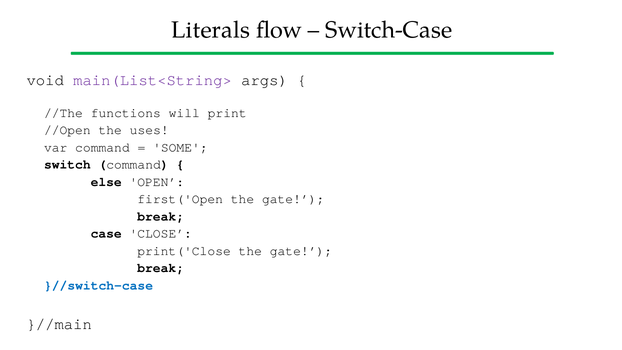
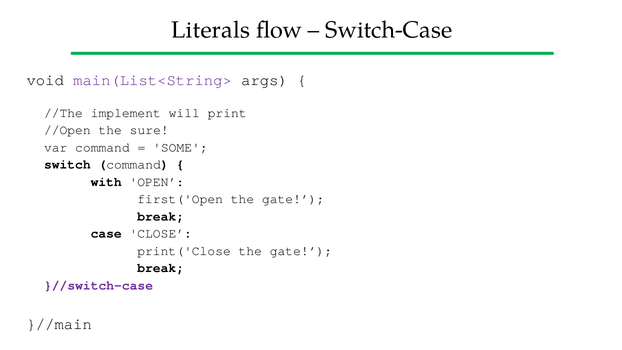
functions: functions -> implement (126, 113)
uses: uses -> sure (149, 130)
else: else -> with (106, 182)
}//switch-case colour: blue -> purple (99, 285)
